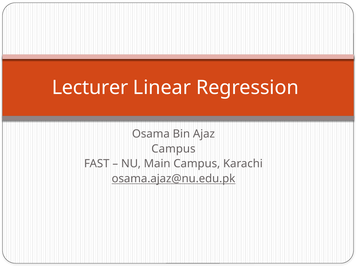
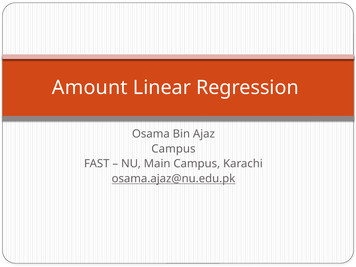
Lecturer: Lecturer -> Amount (90, 88)
